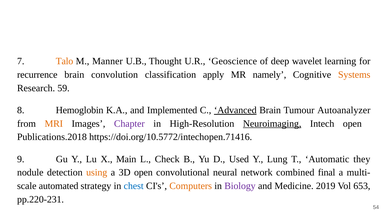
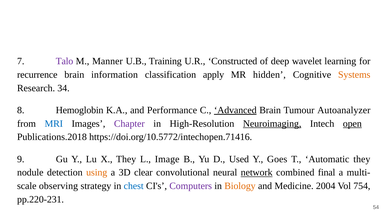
Talo colour: orange -> purple (64, 61)
Thought: Thought -> Training (165, 61)
Geoscience: Geoscience -> Constructed (233, 61)
convolution: convolution -> information (115, 74)
namely: namely -> hidden (269, 74)
59: 59 -> 34 (63, 88)
Implemented: Implemented -> Performance (172, 110)
MRI colour: orange -> blue (54, 123)
open underline: none -> present (352, 123)
X Main: Main -> They (126, 159)
Check: Check -> Image (167, 159)
Lung: Lung -> Goes (277, 159)
3D open: open -> clear (143, 172)
network underline: none -> present (257, 172)
automated: automated -> observing (58, 185)
Computers colour: orange -> purple (191, 185)
Biology colour: purple -> orange (240, 185)
2019: 2019 -> 2004 (326, 185)
653: 653 -> 754 (362, 185)
